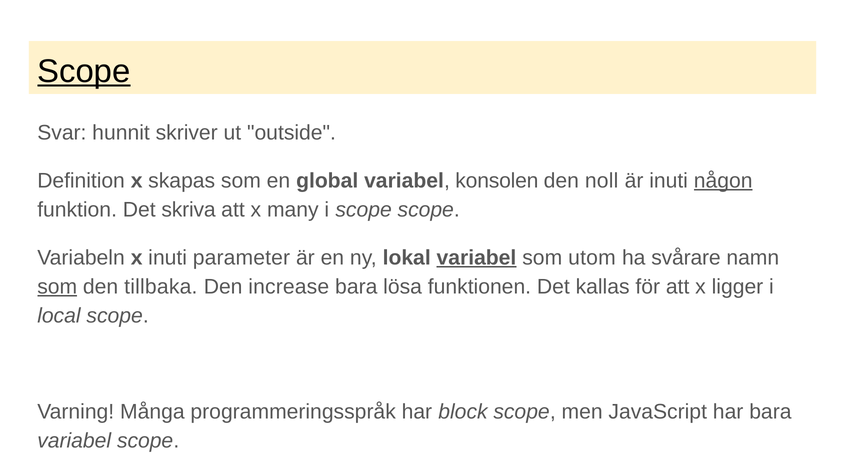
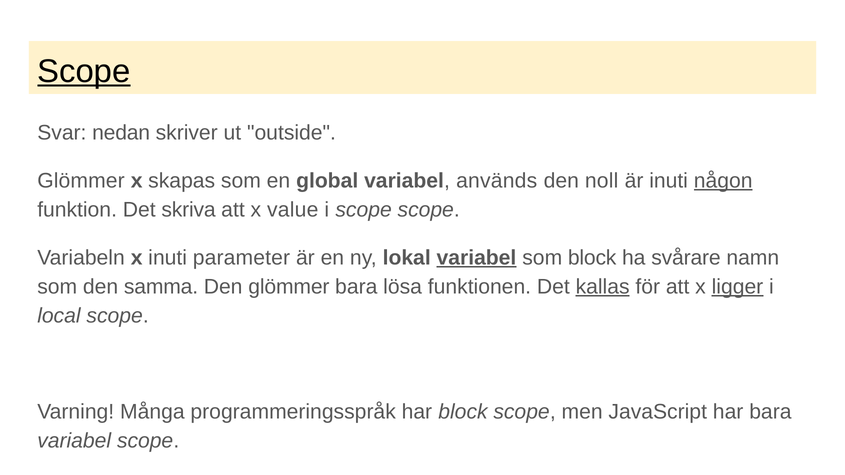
hunnit: hunnit -> nedan (121, 133)
Definition: Definition -> Glömmer (81, 181)
konsolen: konsolen -> används (497, 181)
many: many -> value (293, 210)
som utom: utom -> block (592, 258)
som underline: present -> none (57, 287)
tillbaka: tillbaka -> samma (161, 287)
Den increase: increase -> glömmer (289, 287)
kallas underline: none -> present (603, 287)
ligger underline: none -> present (737, 287)
